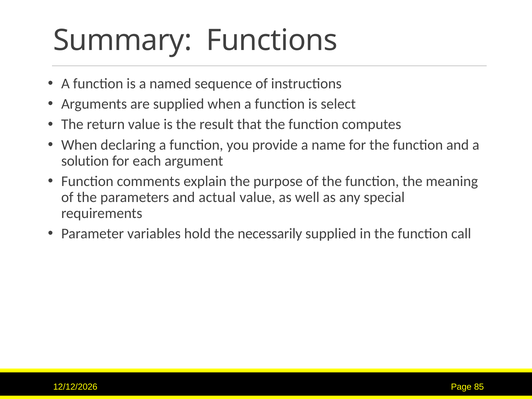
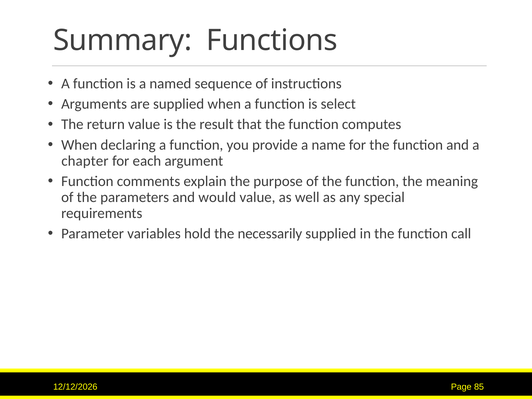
solution: solution -> chapter (85, 161)
actual: actual -> would (217, 197)
